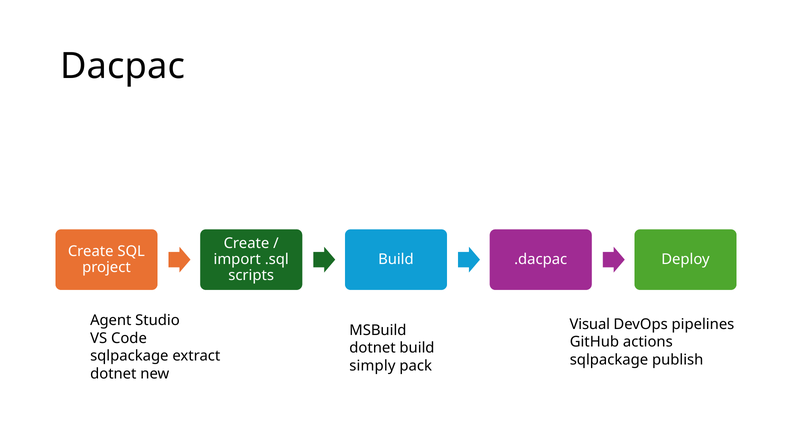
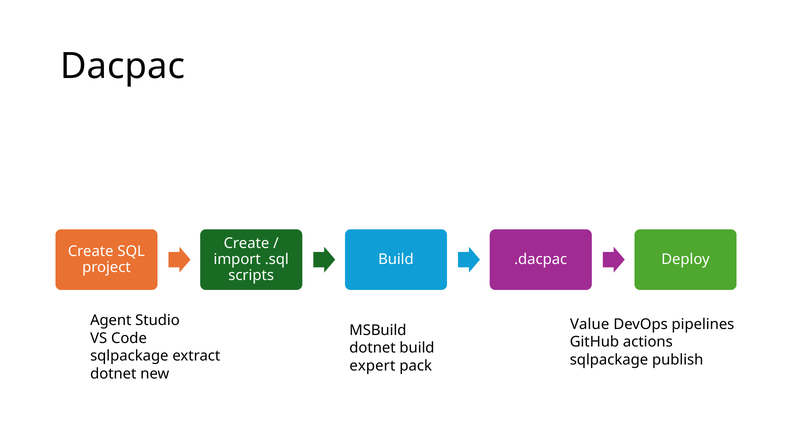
Visual: Visual -> Value (590, 325)
simply: simply -> expert (372, 366)
